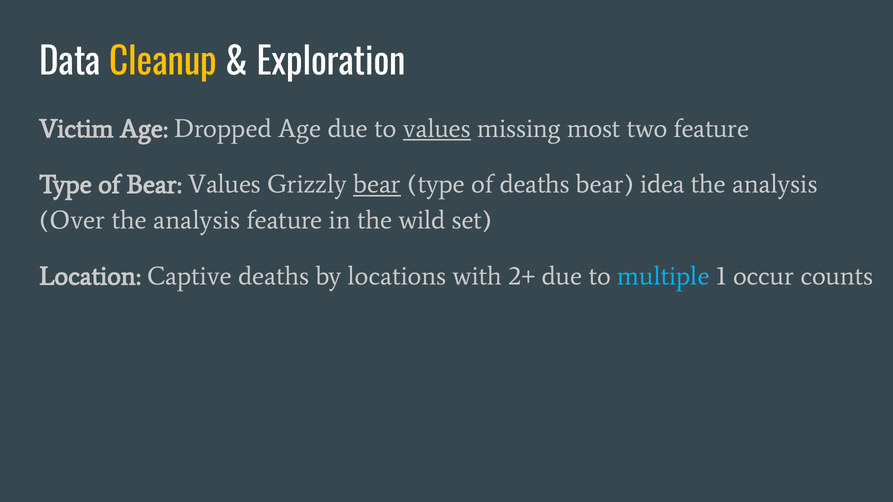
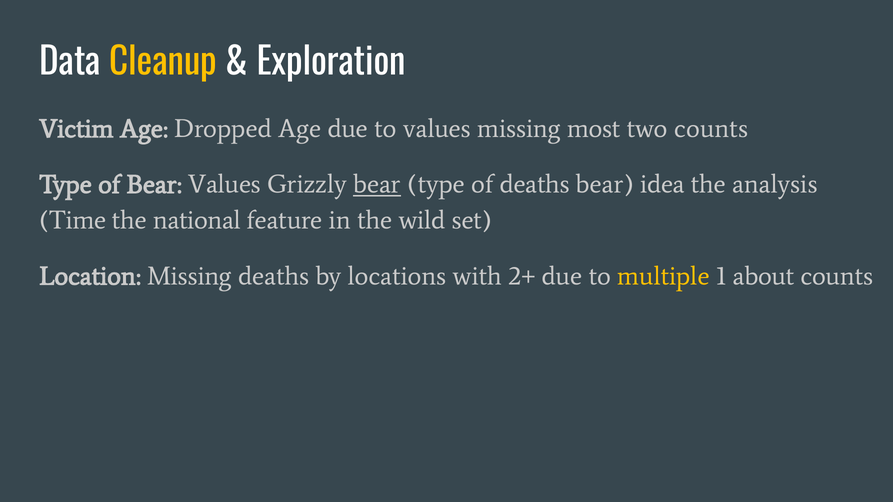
values underline: present -> none (437, 129)
two feature: feature -> counts (711, 129)
Over: Over -> Time (73, 220)
analysis: analysis -> national (197, 220)
Location Captive: Captive -> Missing (189, 276)
multiple colour: light blue -> yellow (663, 276)
occur: occur -> about (764, 276)
